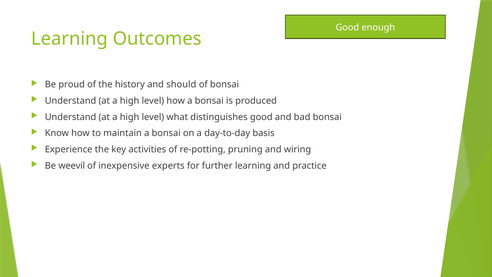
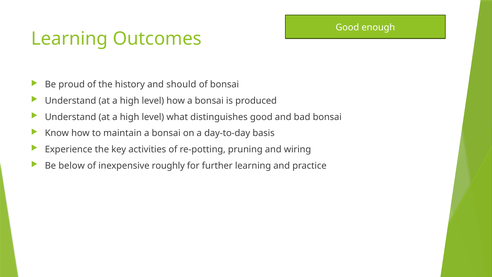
weevil: weevil -> below (72, 166)
experts: experts -> roughly (168, 166)
